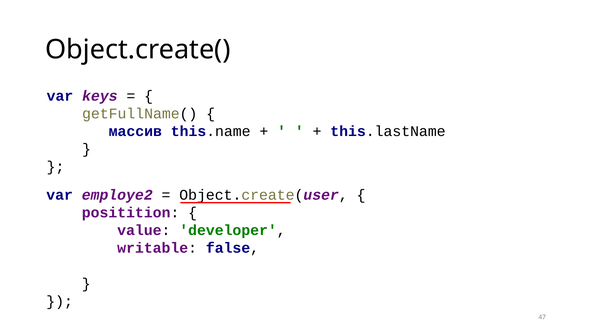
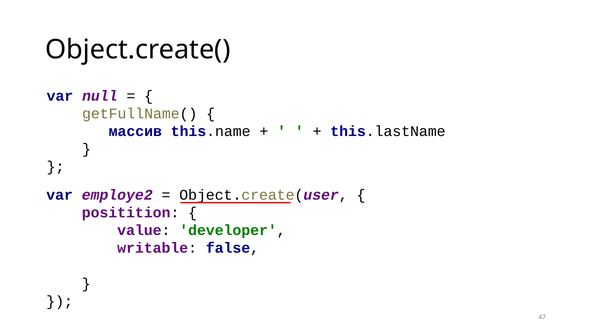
keys: keys -> null (100, 96)
